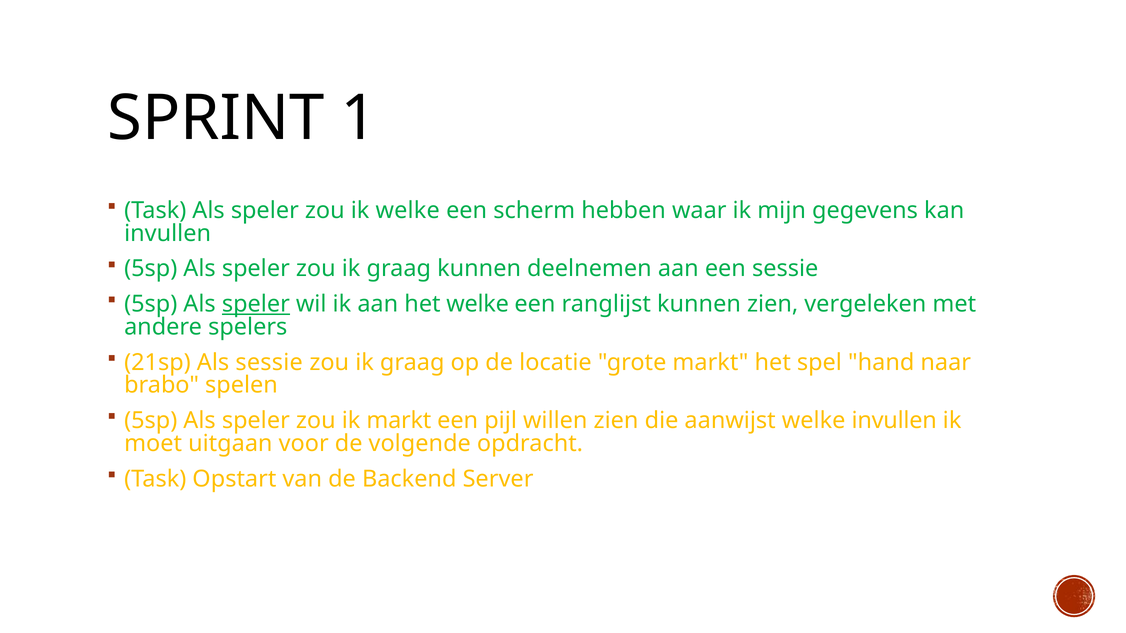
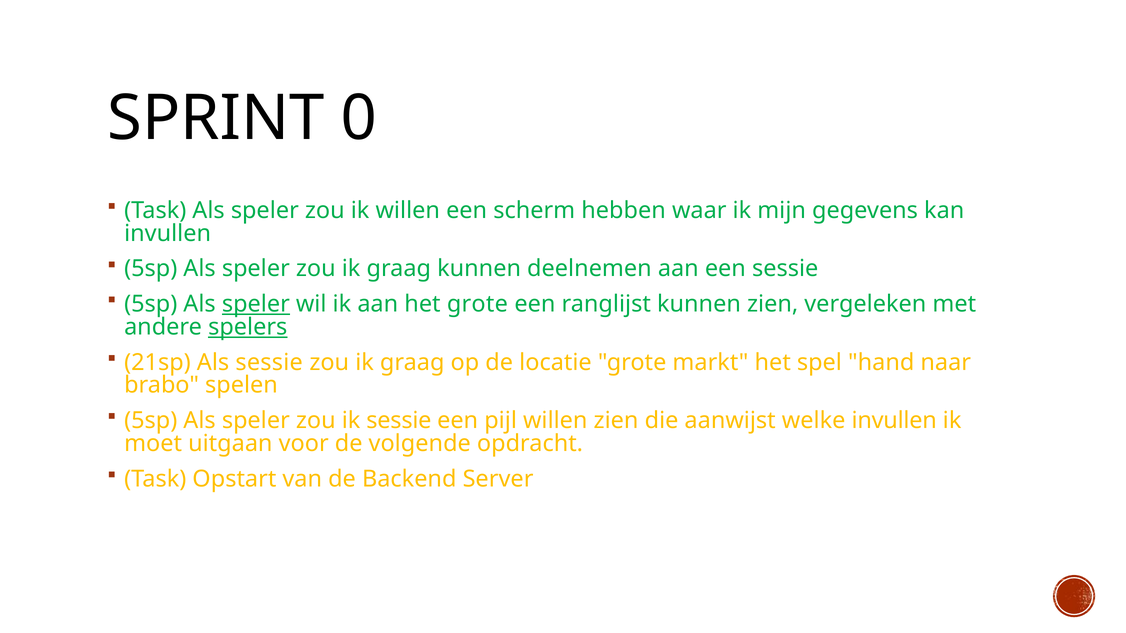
1: 1 -> 0 (359, 119)
ik welke: welke -> willen (408, 211)
het welke: welke -> grote (477, 304)
spelers underline: none -> present (248, 327)
ik markt: markt -> sessie (399, 421)
